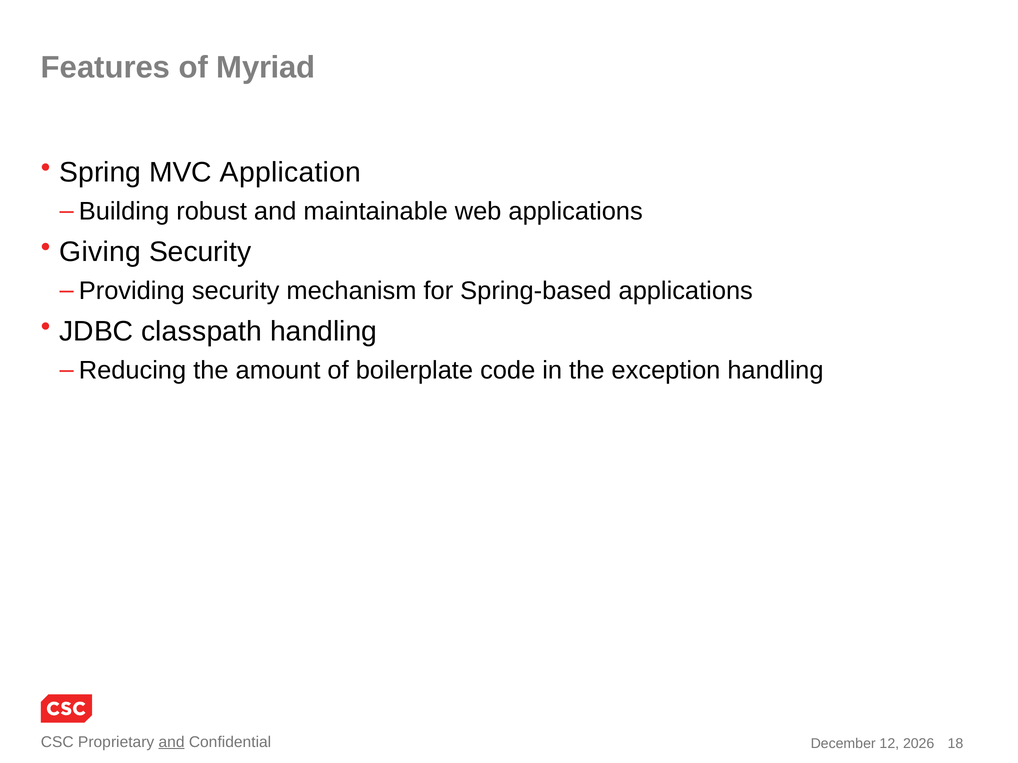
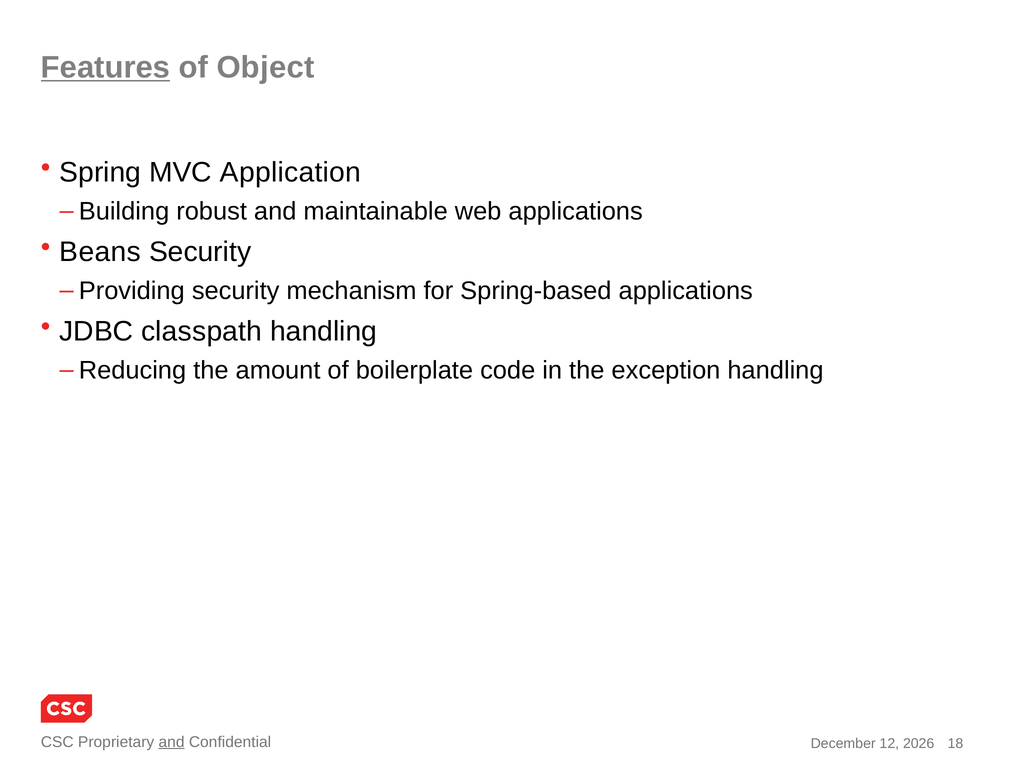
Features underline: none -> present (106, 67)
Myriad: Myriad -> Object (266, 67)
Giving: Giving -> Beans (100, 252)
